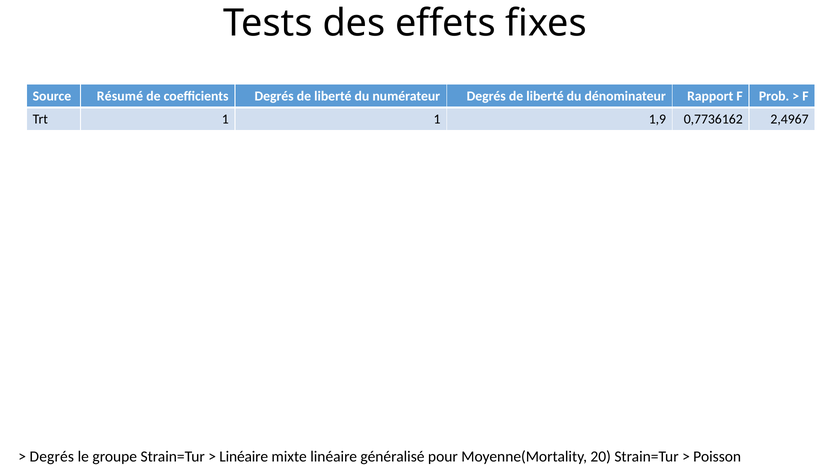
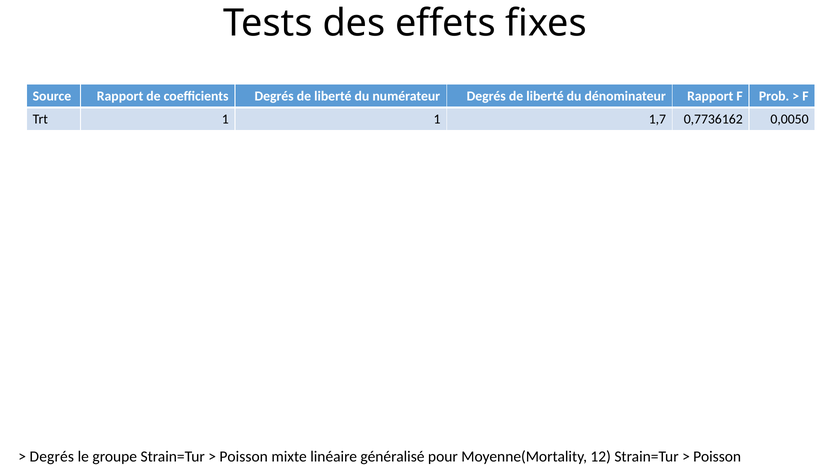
Source Résumé: Résumé -> Rapport (120, 96)
1,9: 1,9 -> 1,7 (657, 119)
2,4967: 2,4967 -> 0,0050 (790, 119)
Linéaire: Linéaire -> Poisson (244, 456)
20: 20 -> 12 (601, 456)
